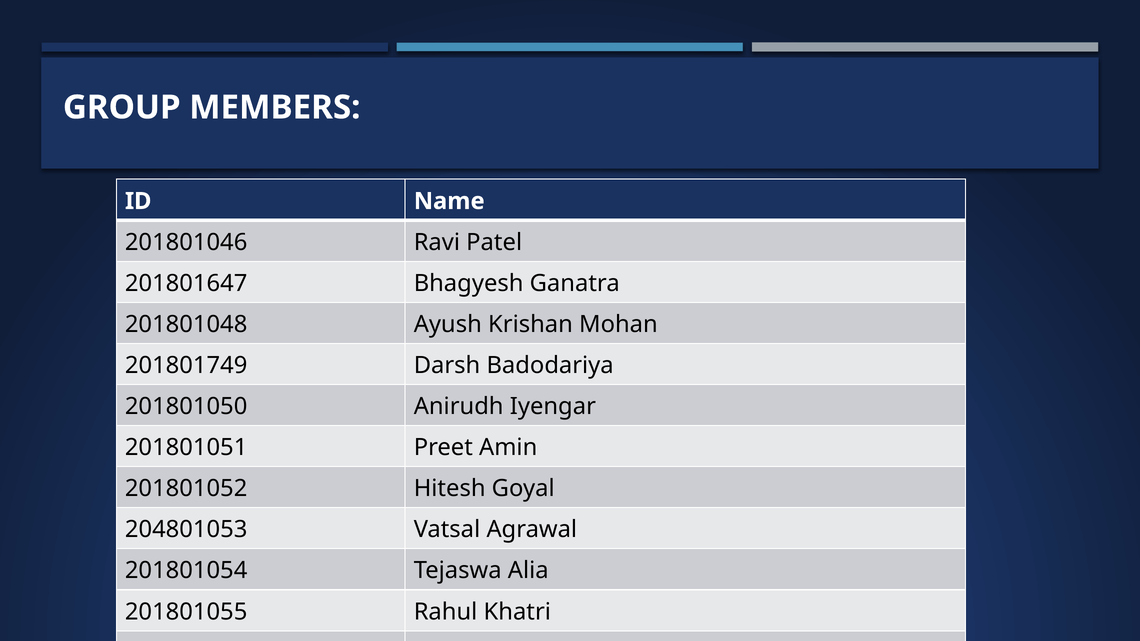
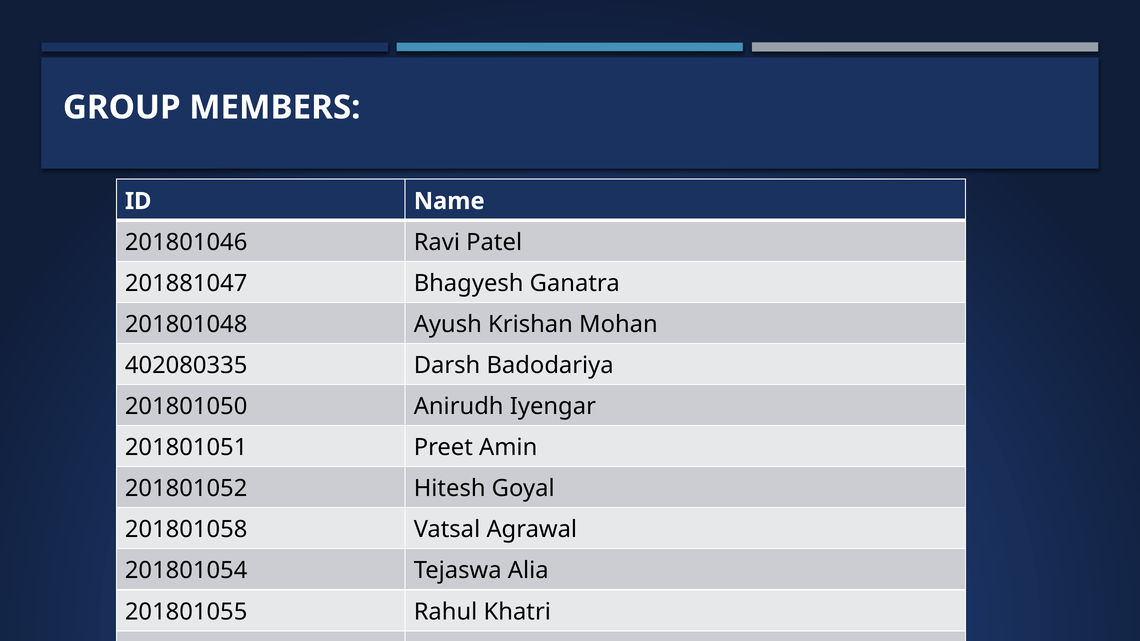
201801647: 201801647 -> 201881047 (186, 283)
201801749: 201801749 -> 402080335 (186, 366)
204801053: 204801053 -> 201801058 (186, 530)
